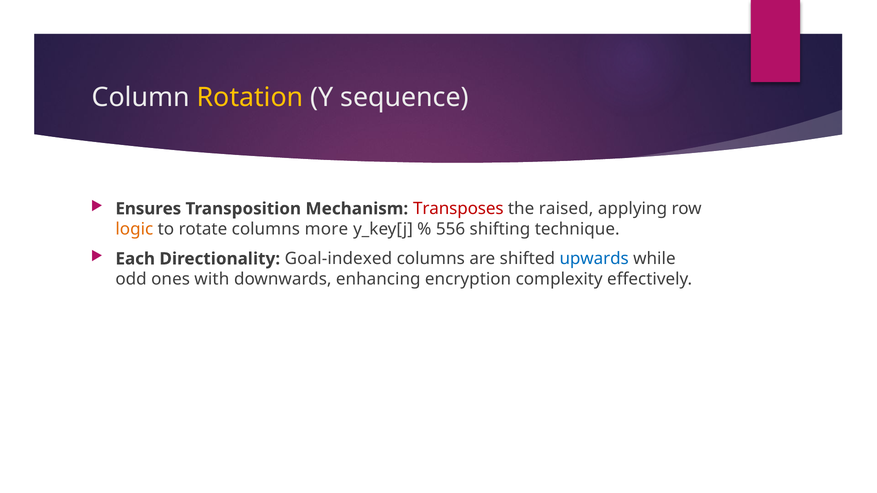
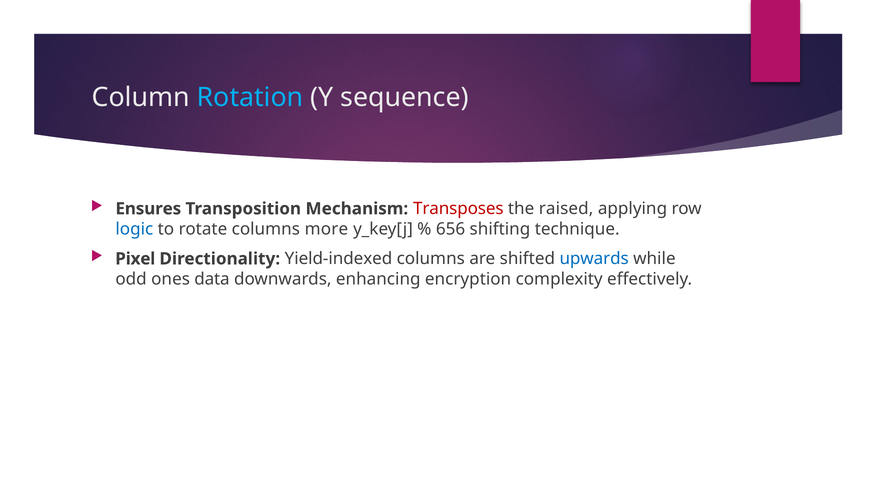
Rotation colour: yellow -> light blue (250, 97)
logic colour: orange -> blue (134, 229)
556: 556 -> 656 (451, 229)
Each: Each -> Pixel (135, 259)
Goal-indexed: Goal-indexed -> Yield-indexed (338, 259)
with: with -> data (212, 279)
